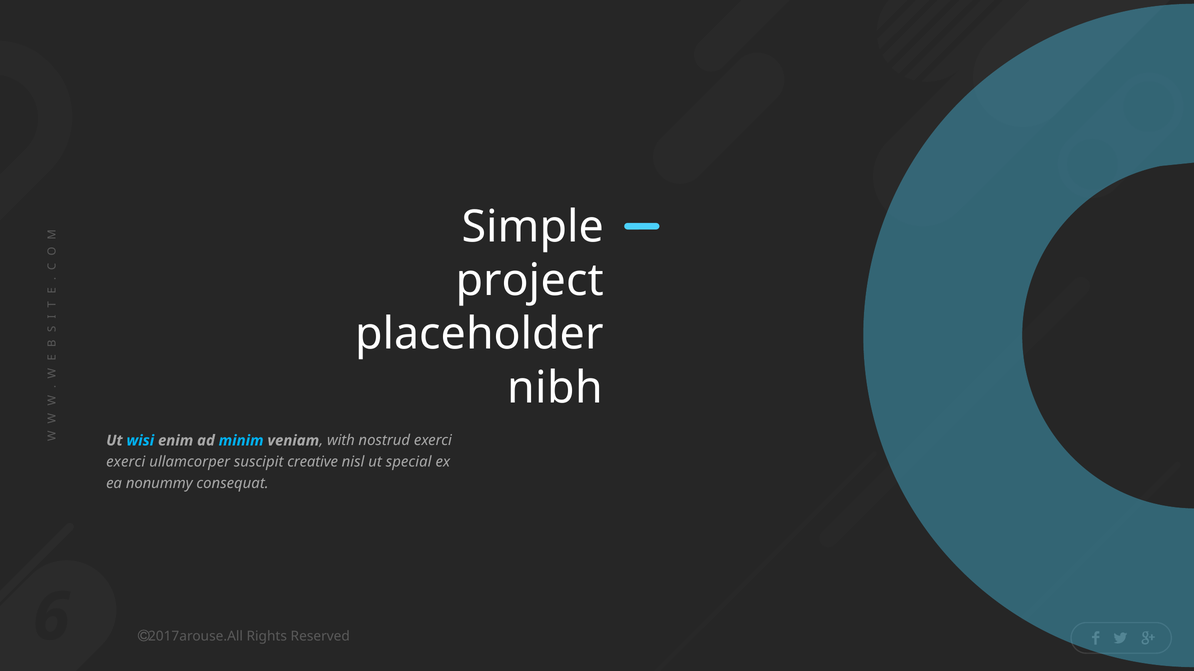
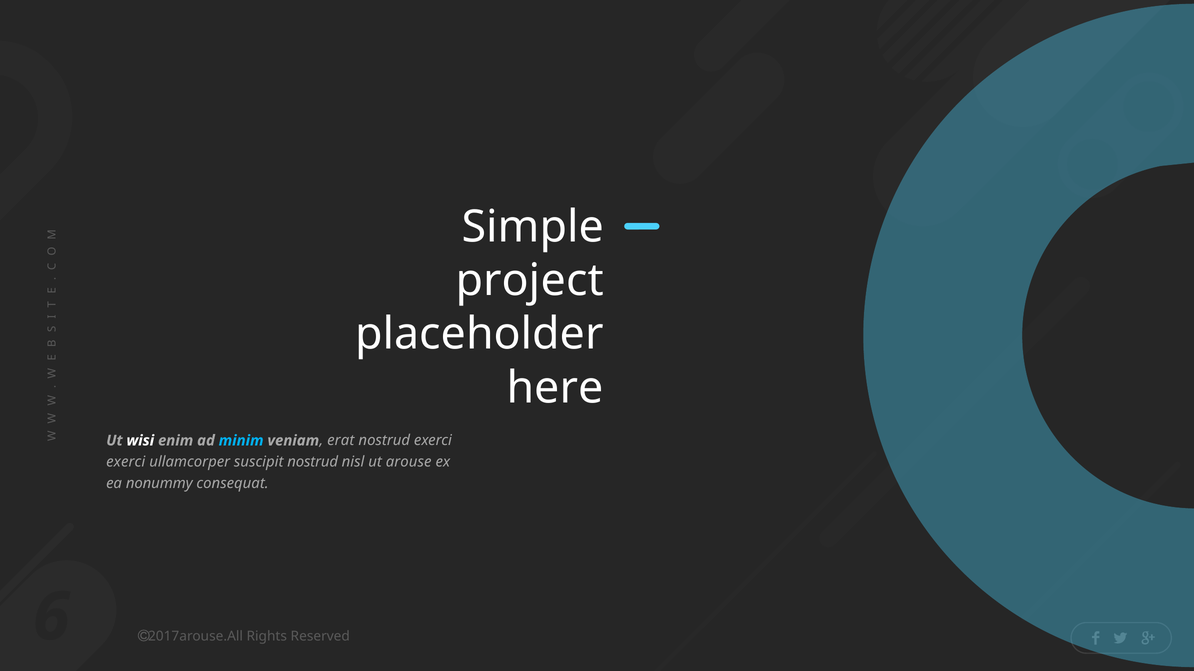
nibh: nibh -> here (555, 388)
wisi colour: light blue -> white (140, 441)
with: with -> erat (341, 441)
suscipit creative: creative -> nostrud (313, 462)
special: special -> arouse (409, 462)
